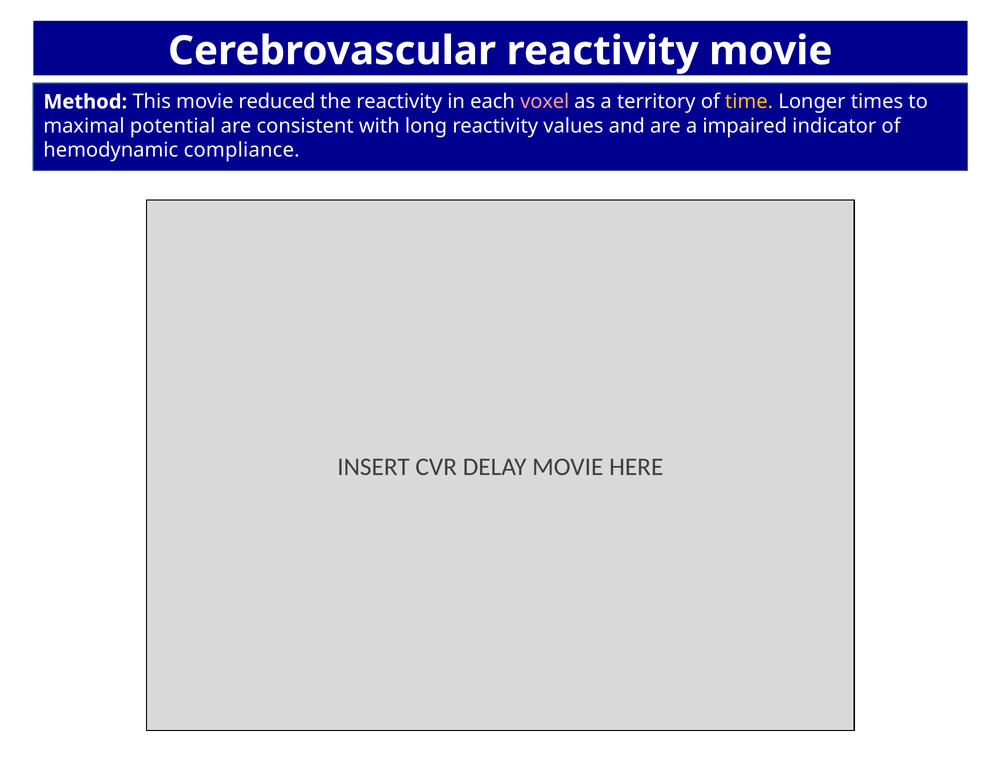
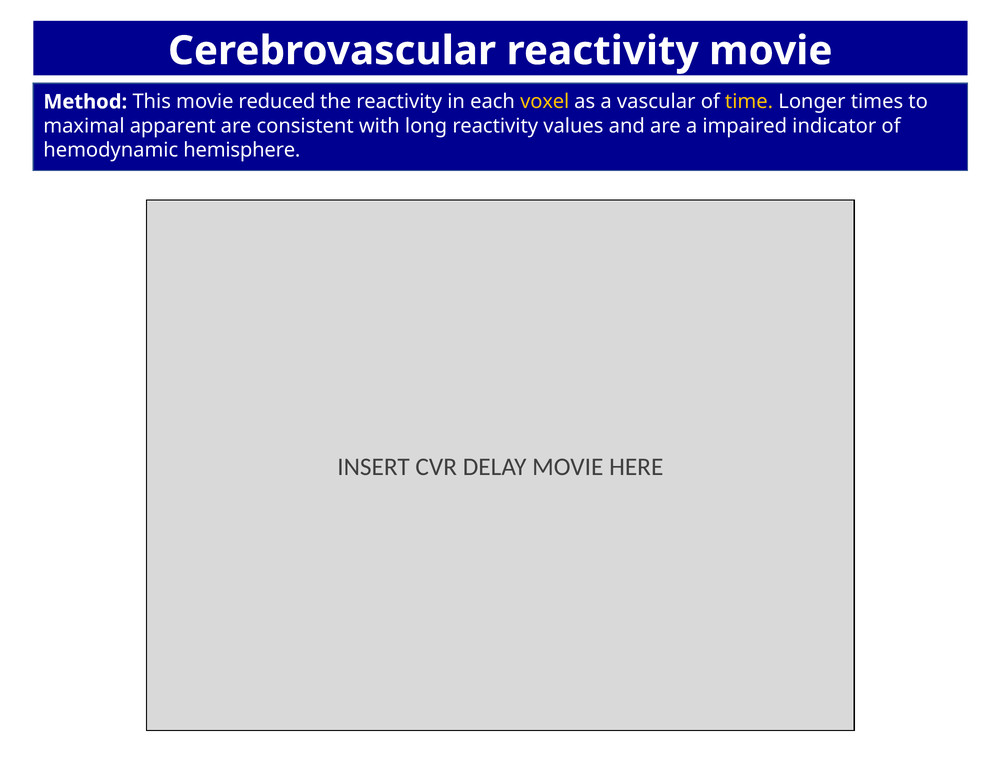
voxel colour: pink -> yellow (545, 102)
territory: territory -> vascular (656, 102)
potential: potential -> apparent (173, 126)
compliance: compliance -> hemisphere (242, 150)
